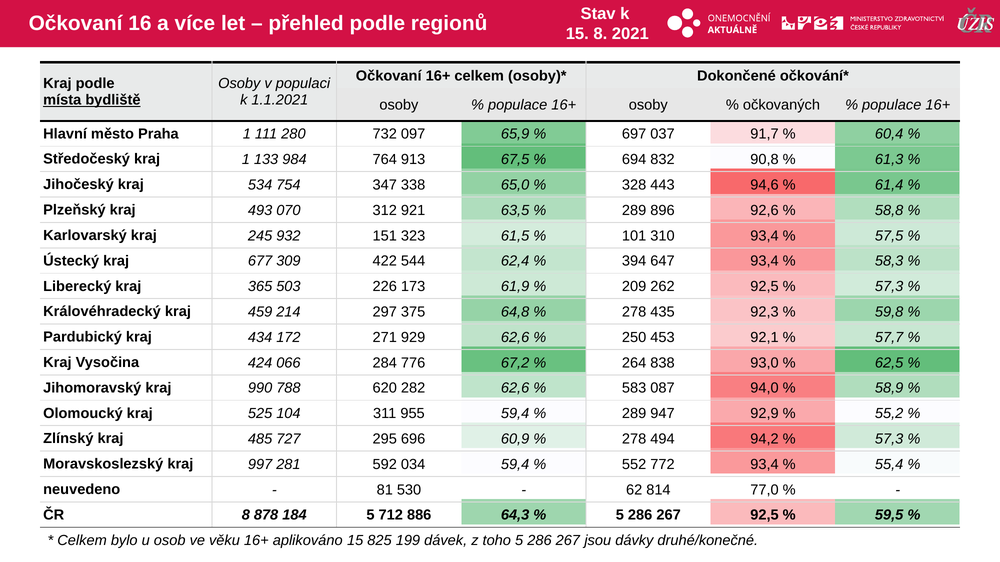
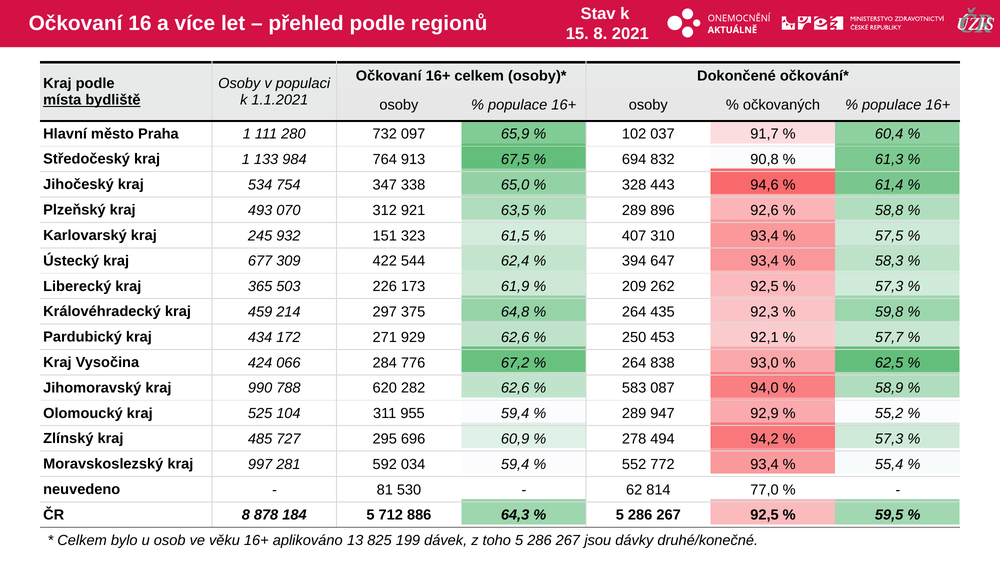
697: 697 -> 102 (634, 134)
101: 101 -> 407 (634, 236)
278: 278 -> 264 (634, 312)
aplikováno 15: 15 -> 13 (355, 541)
